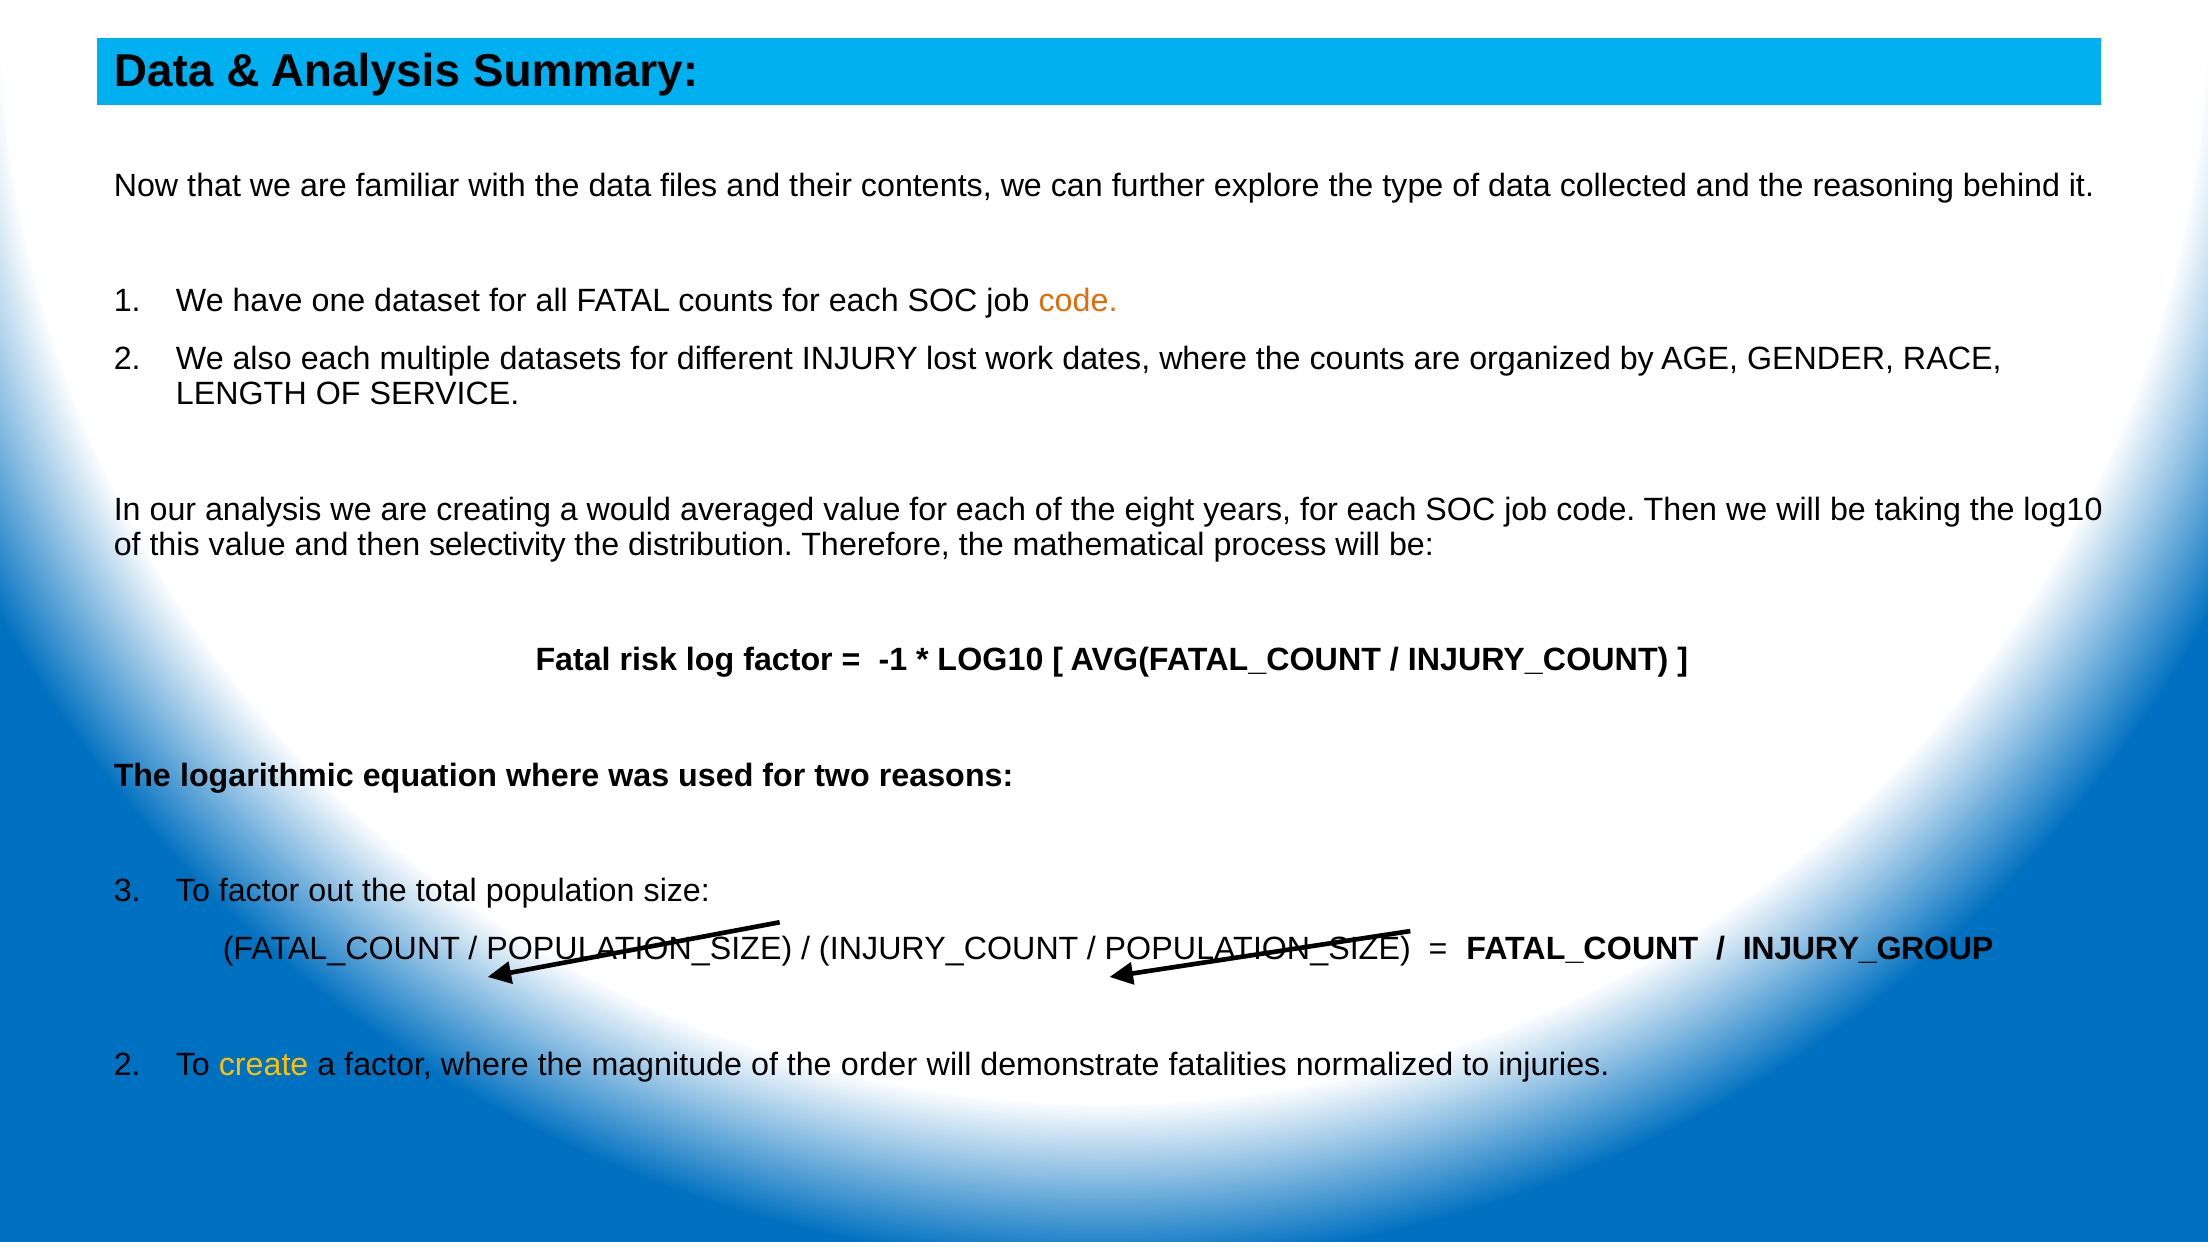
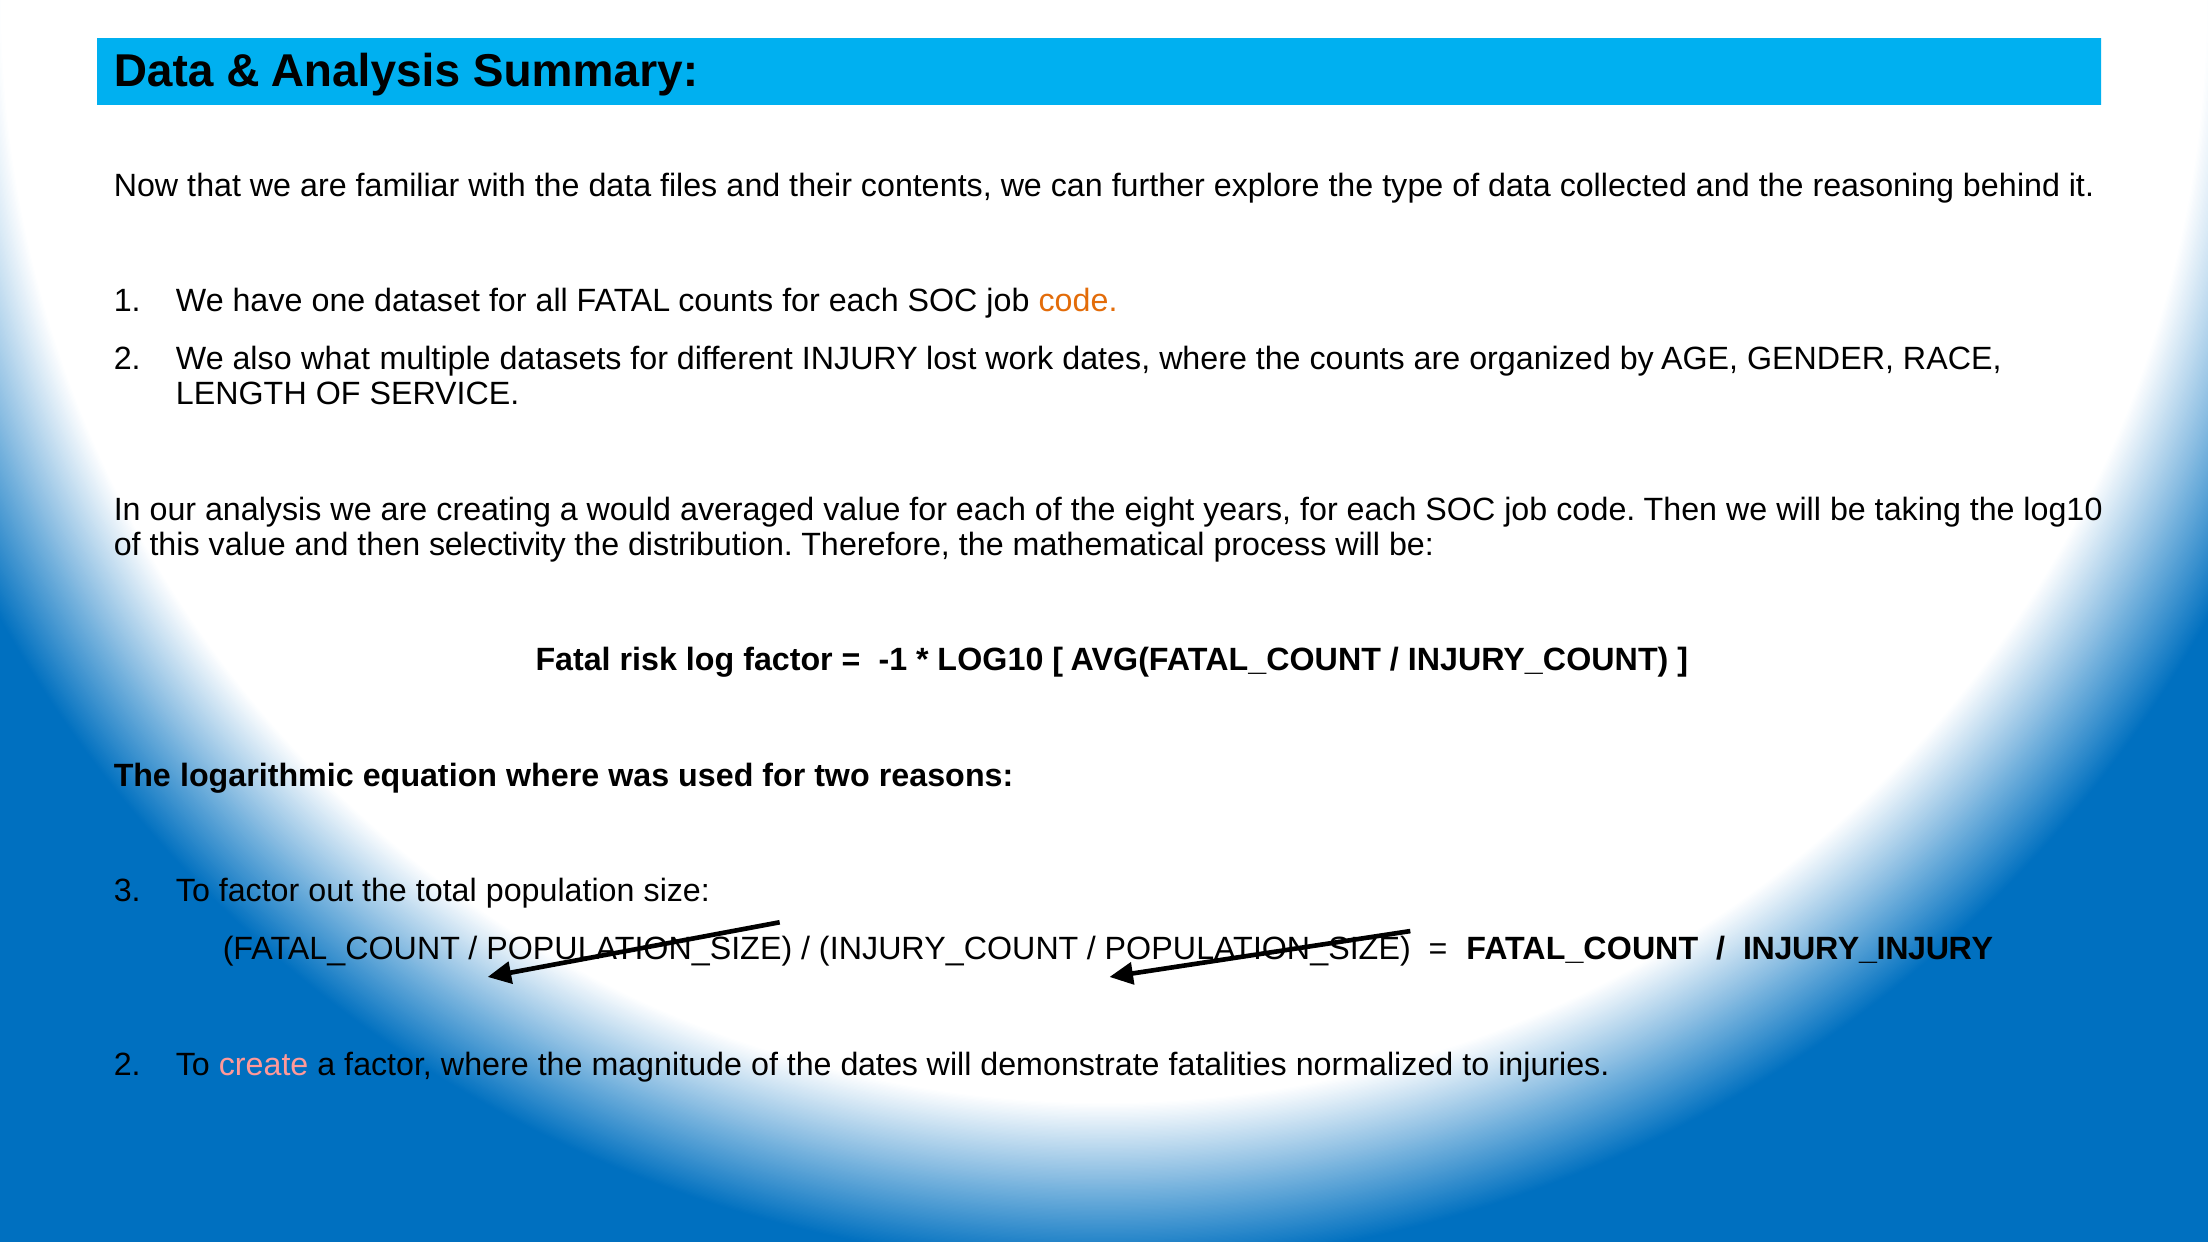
also each: each -> what (336, 359)
INJURY_GROUP: INJURY_GROUP -> INJURY_INJURY (1868, 949)
create colour: yellow -> pink (264, 1065)
the order: order -> dates (879, 1065)
